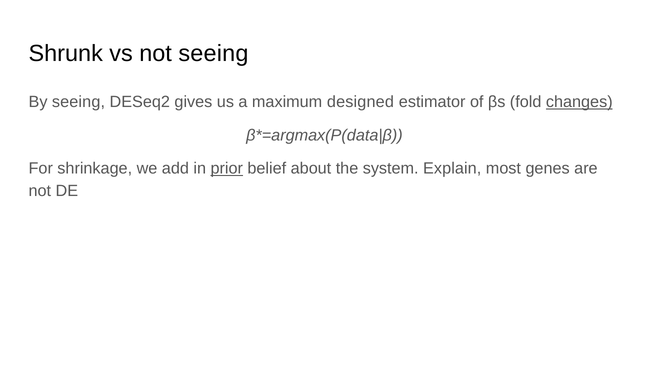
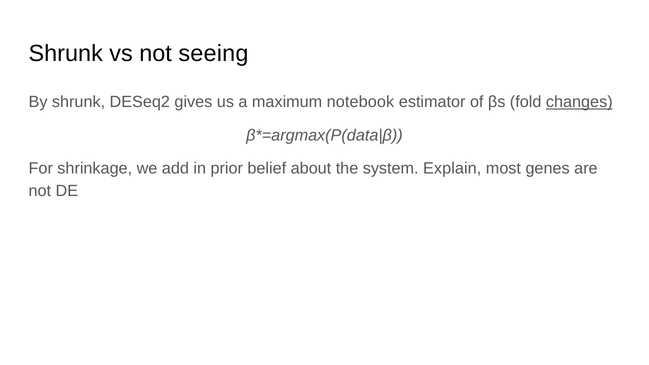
By seeing: seeing -> shrunk (79, 102)
designed: designed -> notebook (360, 102)
prior underline: present -> none (227, 168)
